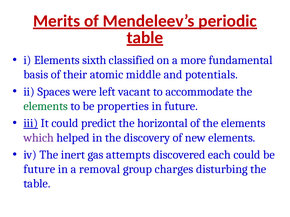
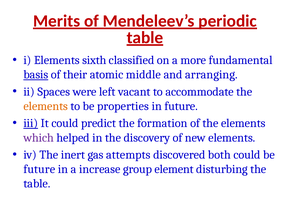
basis underline: none -> present (36, 75)
potentials: potentials -> arranging (211, 75)
elements colour: green -> orange (46, 106)
horizontal: horizontal -> formation (162, 123)
each: each -> both (219, 155)
removal: removal -> increase (100, 170)
charges: charges -> element (174, 170)
